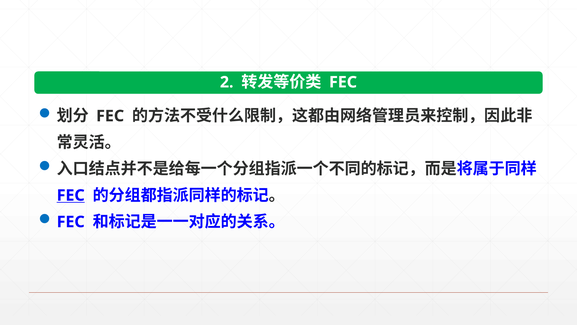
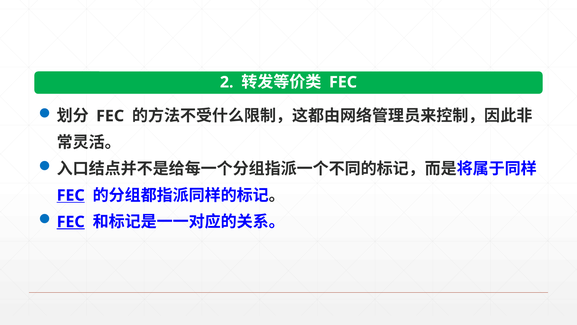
FEC underline: none -> present (71, 222)
